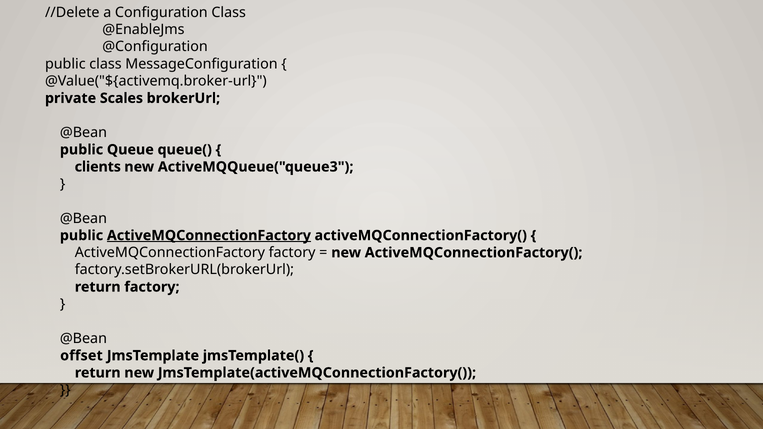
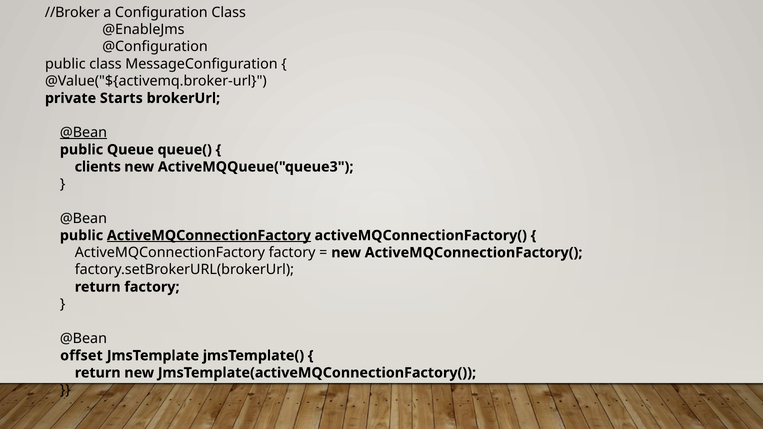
//Delete: //Delete -> //Broker (72, 12)
Scales: Scales -> Starts (121, 98)
@Bean underline: none -> present (83, 133)
